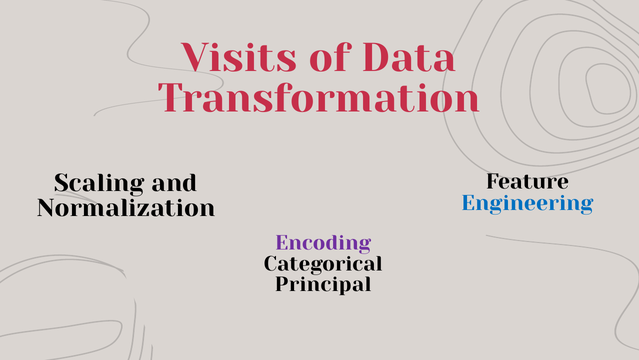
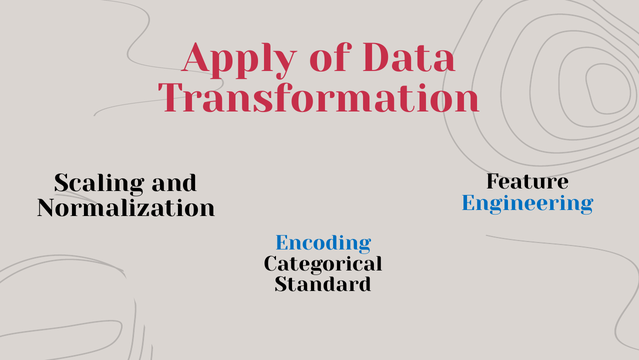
Visits: Visits -> Apply (239, 58)
Encoding colour: purple -> blue (323, 243)
Principal: Principal -> Standard (323, 284)
